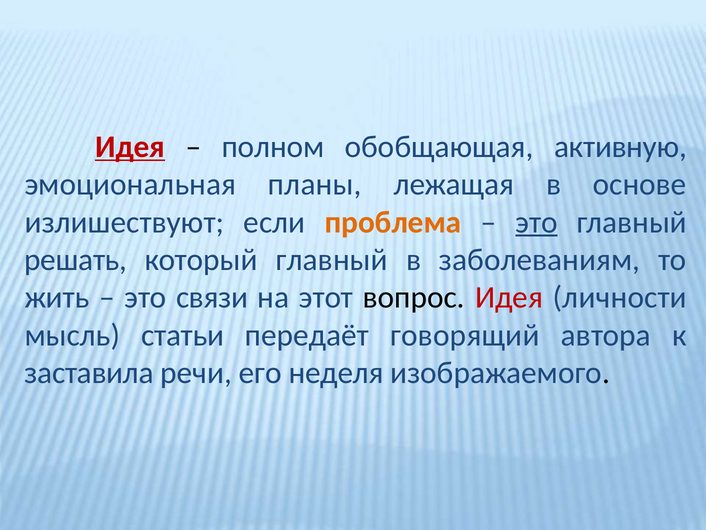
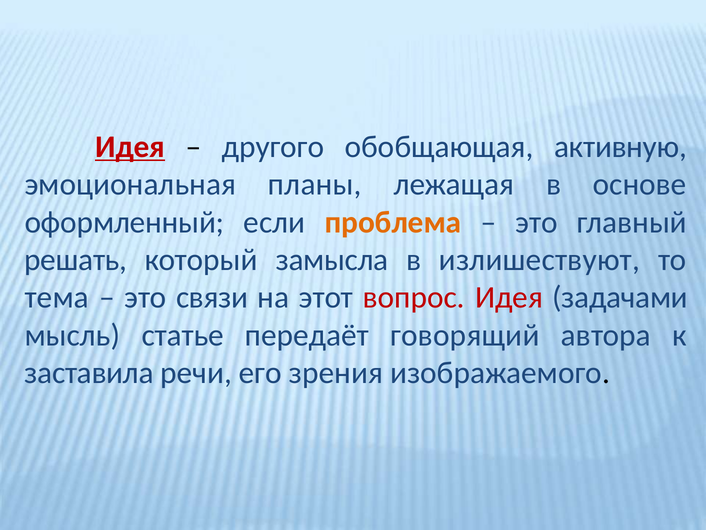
полном: полном -> другого (273, 147)
излишествуют: излишествуют -> оформленный (124, 222)
это underline: present -> none (537, 222)
который главный: главный -> замысла (332, 260)
заболеваниям: заболеваниям -> излишествуют (539, 260)
жить: жить -> тема (57, 297)
вопрос colour: black -> red (414, 297)
личности: личности -> задачами (620, 297)
статьи: статьи -> статье (183, 335)
неделя: неделя -> зрения (336, 373)
